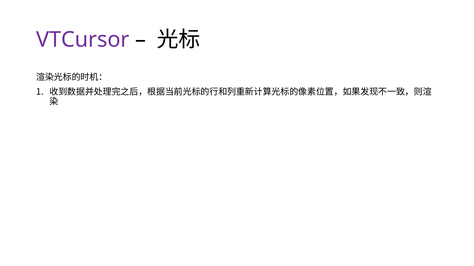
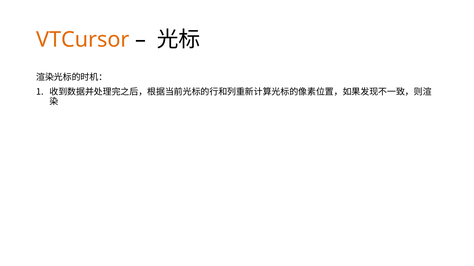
VTCursor colour: purple -> orange (83, 40)
